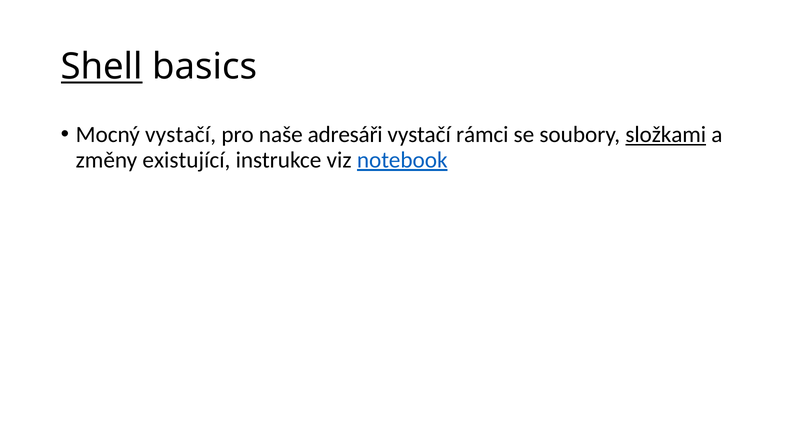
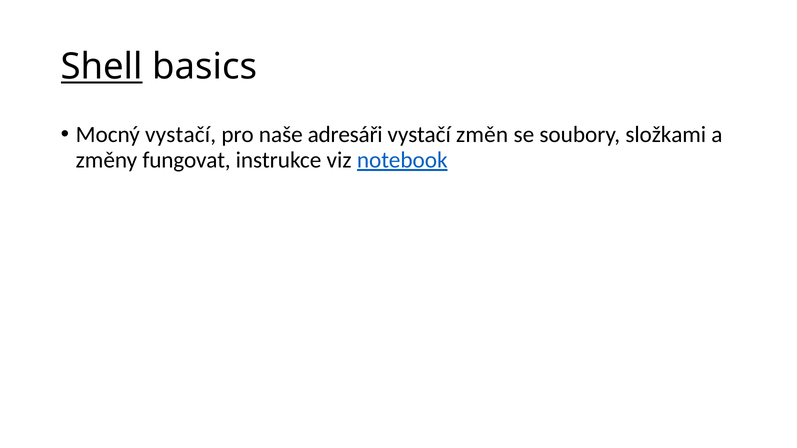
rámci: rámci -> změn (482, 135)
složkami underline: present -> none (666, 135)
existující: existující -> fungovat (187, 160)
